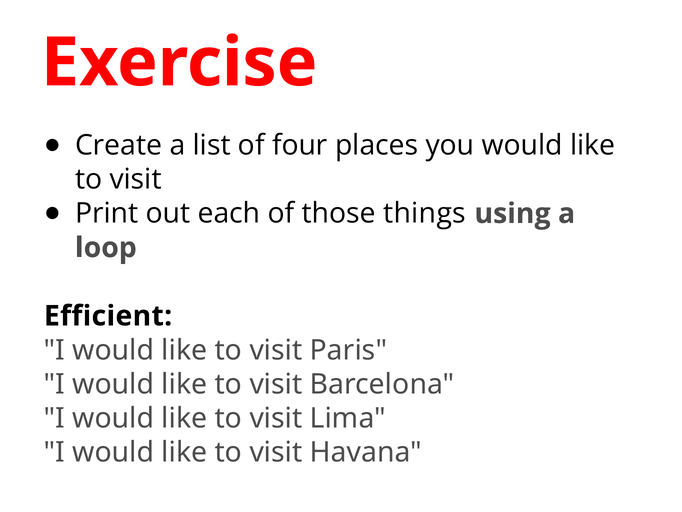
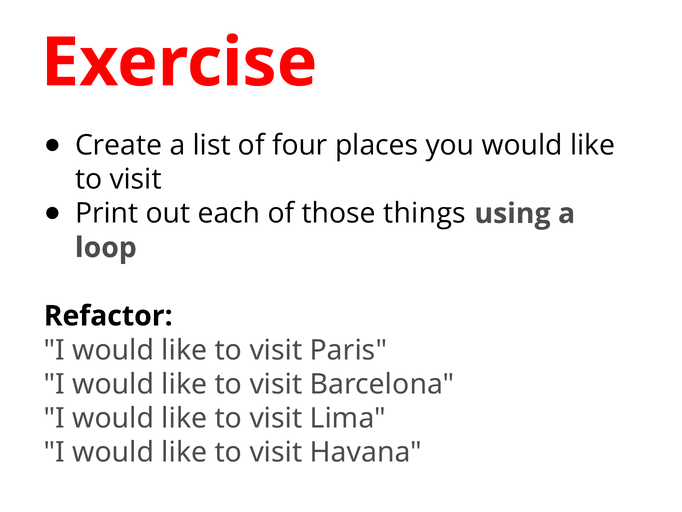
Efficient: Efficient -> Refactor (108, 316)
